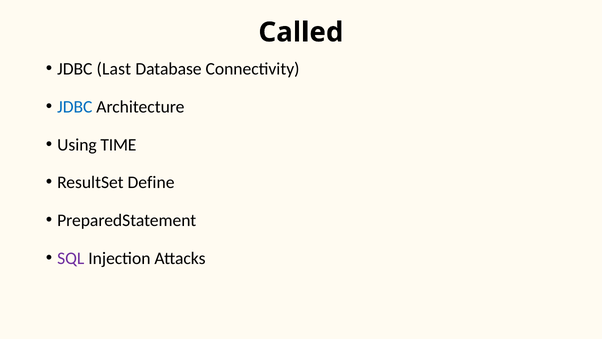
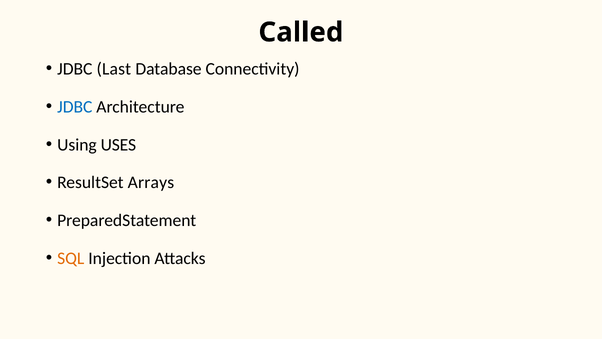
TIME: TIME -> USES (118, 145)
Define: Define -> Arrays (151, 182)
SQL colour: purple -> orange (71, 258)
